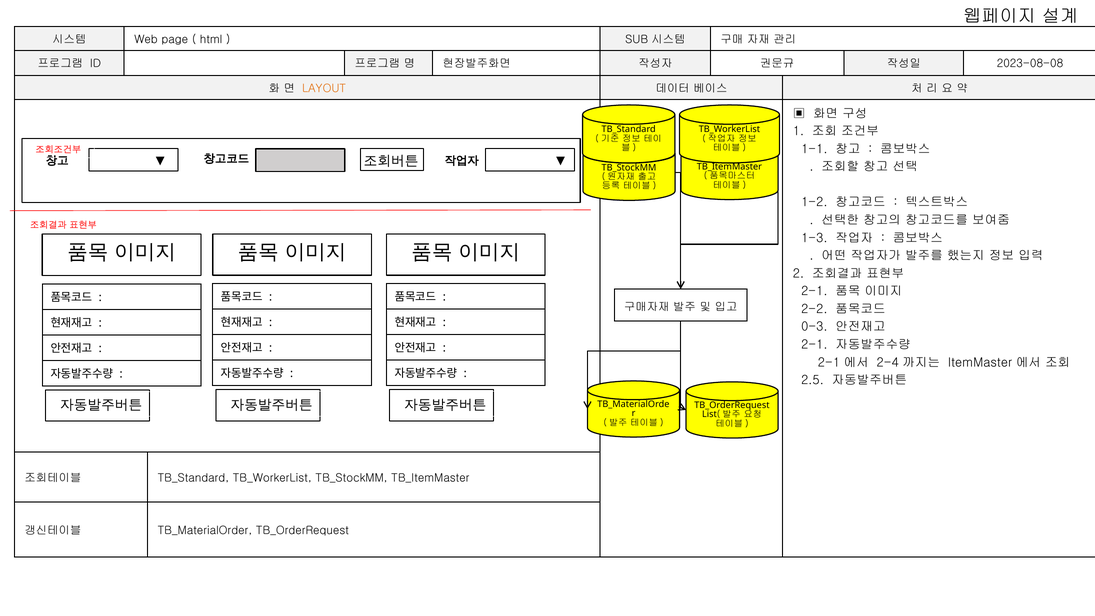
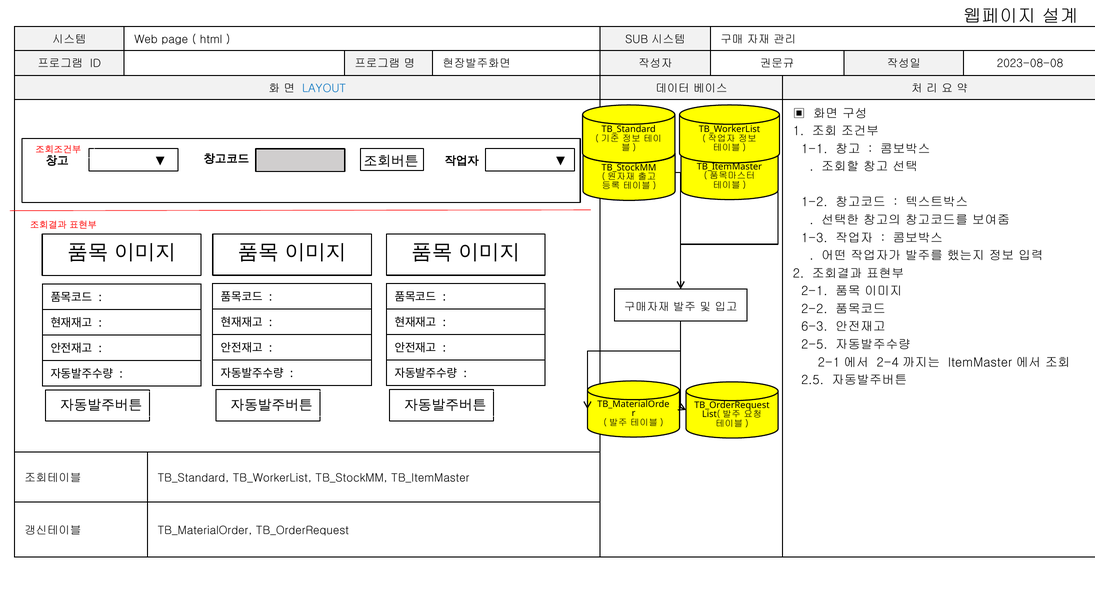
LAYOUT colour: orange -> blue (324, 89)
0-3: 0-3 -> 6-3 (814, 327)
2-1: 2-1 -> 2-5 (814, 345)
